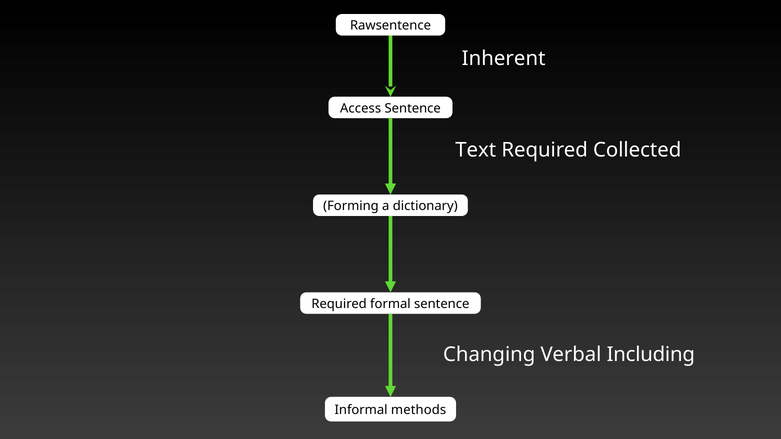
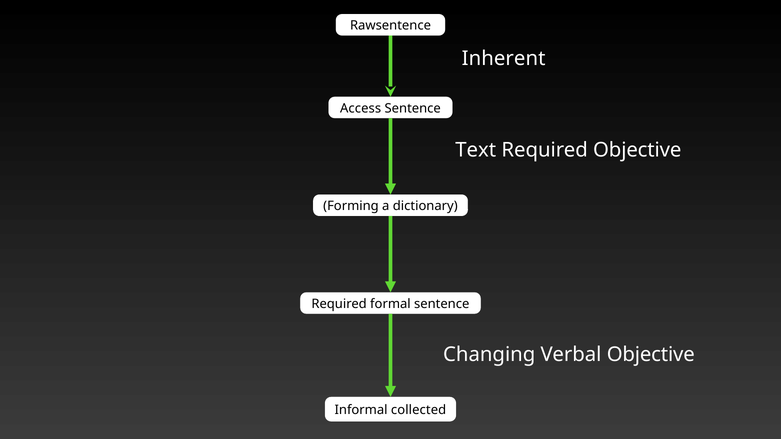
Required Collected: Collected -> Objective (637, 150)
Verbal Including: Including -> Objective (651, 355)
methods: methods -> collected (419, 410)
